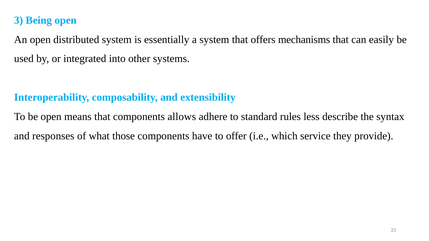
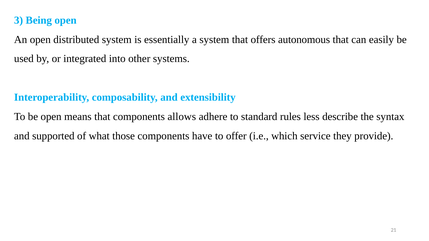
mechanisms: mechanisms -> autonomous (304, 40)
responses: responses -> supported (53, 136)
